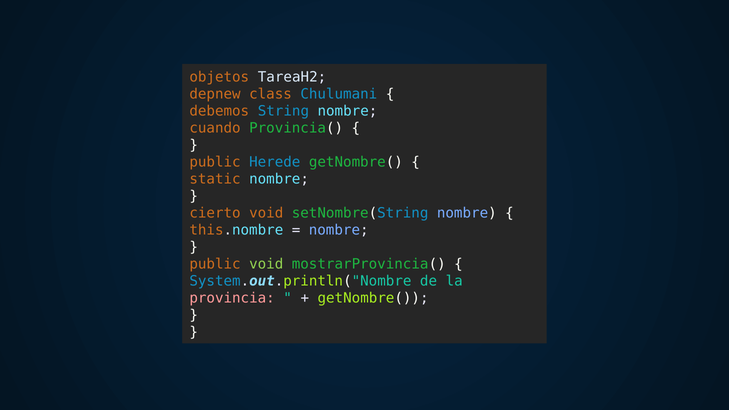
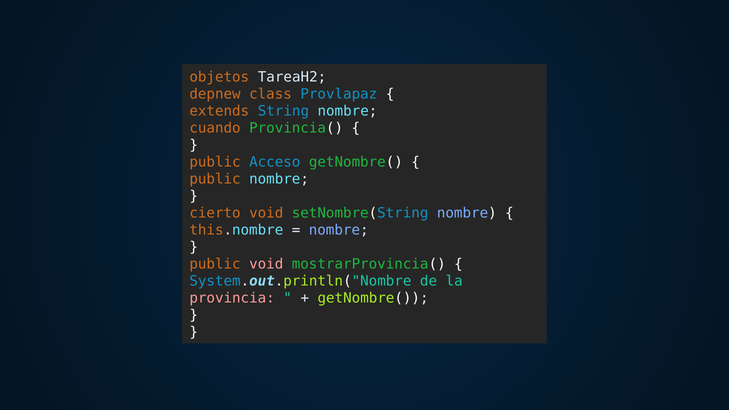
Chulumani: Chulumani -> Provlapaz (339, 94)
debemos: debemos -> extends (219, 111)
Herede: Herede -> Acceso (275, 162)
static: static -> public (215, 179)
void colour: light green -> pink (266, 264)
